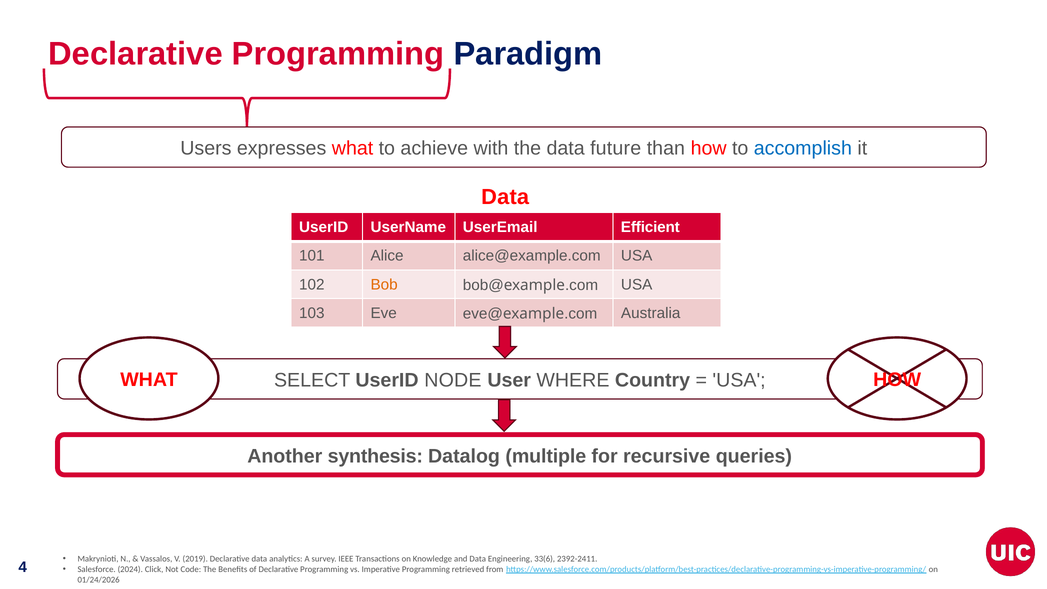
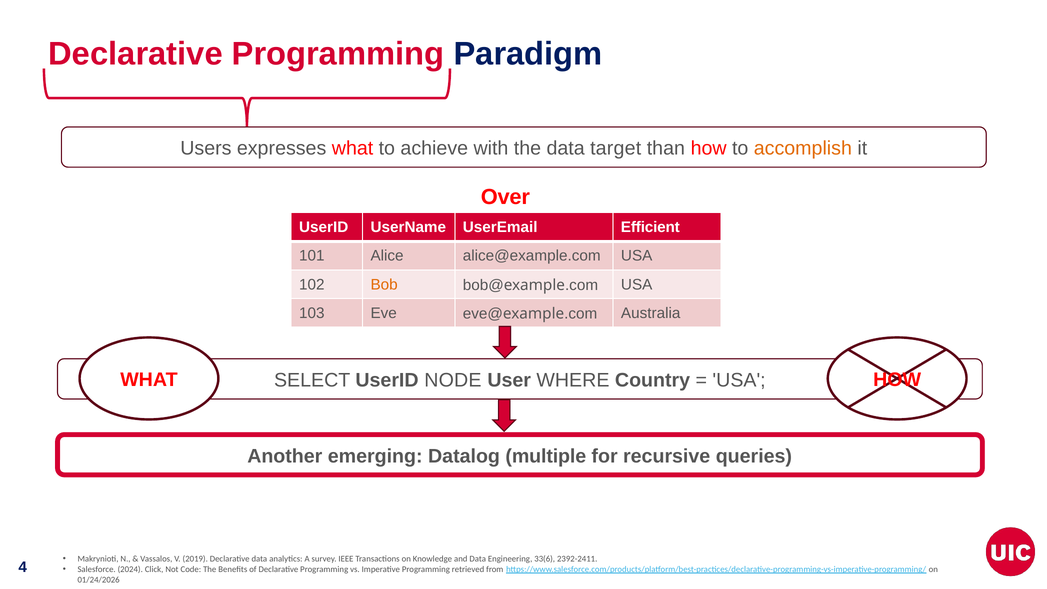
future: future -> target (616, 148)
accomplish colour: blue -> orange (803, 148)
Data: Data -> Over (505, 197)
synthesis: synthesis -> emerging (375, 456)
